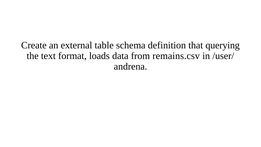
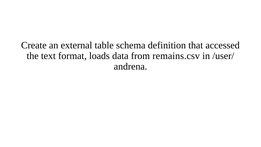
querying: querying -> accessed (223, 45)
